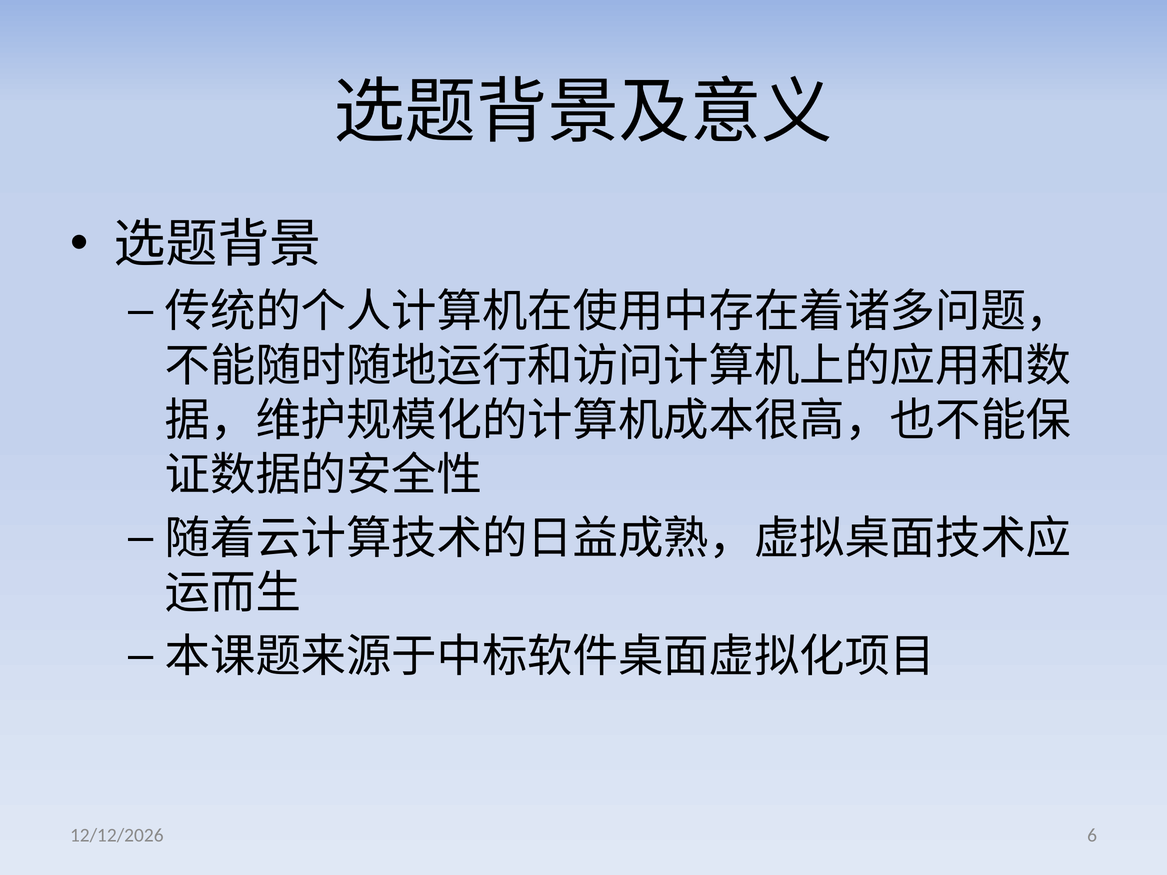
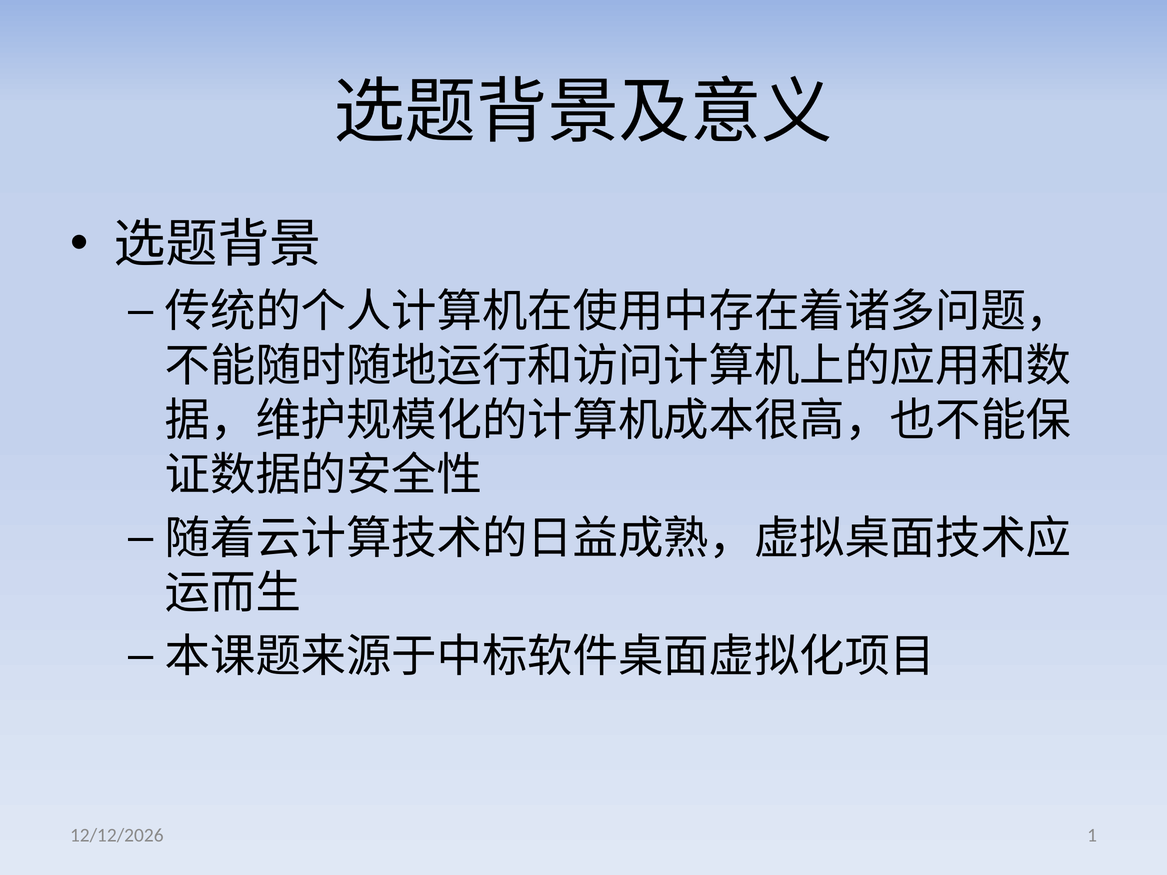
6: 6 -> 1 (1092, 836)
